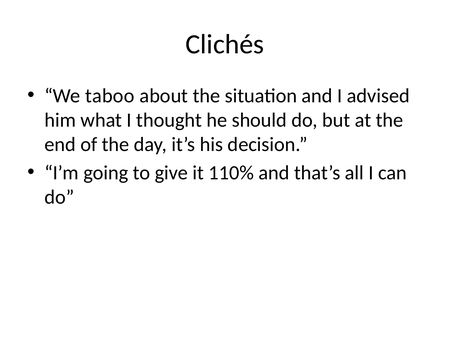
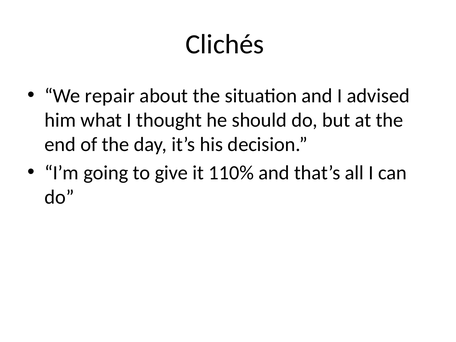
taboo: taboo -> repair (110, 96)
